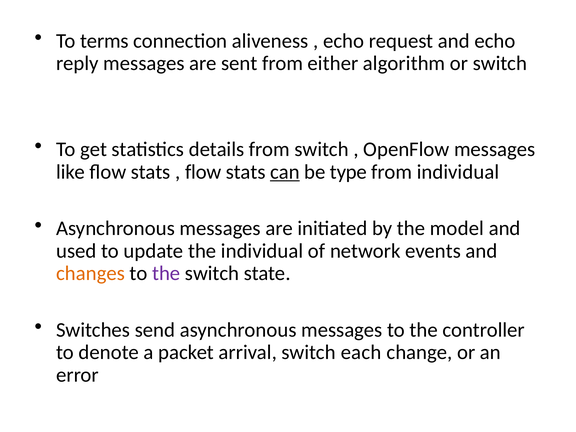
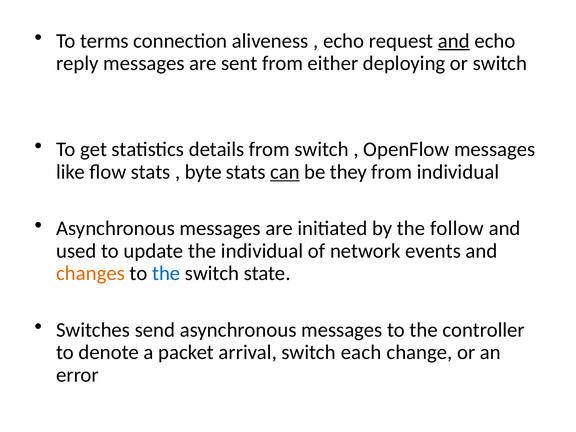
and underline: none -> present (454, 41)
algorithm: algorithm -> deploying (404, 63)
flow: flow -> byte (203, 172)
type: type -> they (348, 172)
model: model -> follow (457, 228)
the colour: purple -> blue (166, 273)
